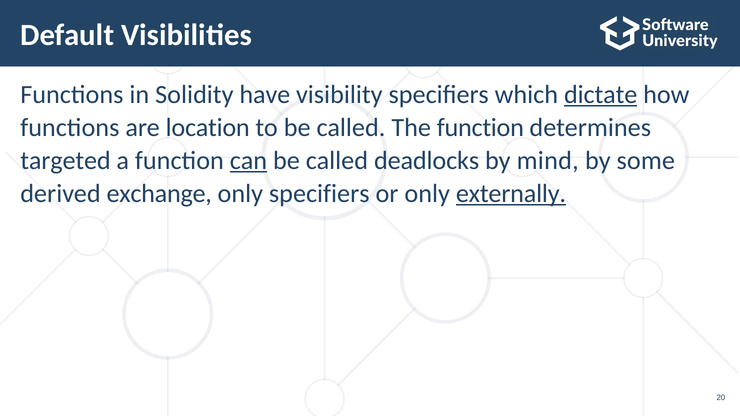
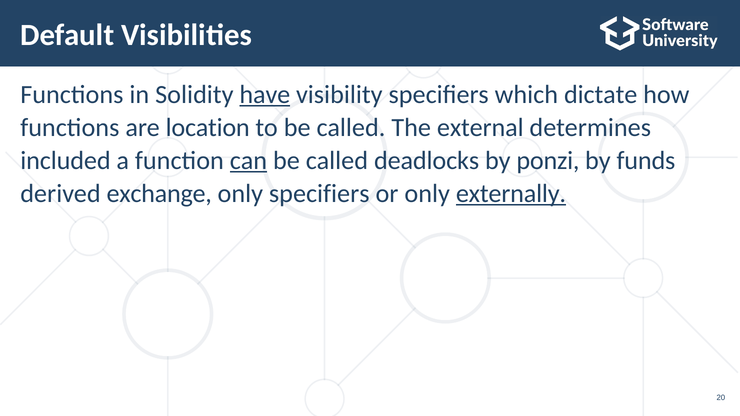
have underline: none -> present (265, 95)
dictate underline: present -> none (601, 95)
The function: function -> external (480, 128)
targeted: targeted -> included (65, 161)
mind: mind -> ponzi (548, 161)
some: some -> funds (646, 161)
